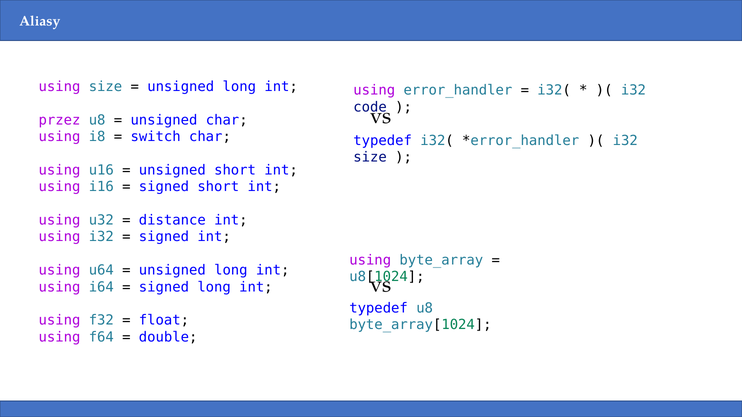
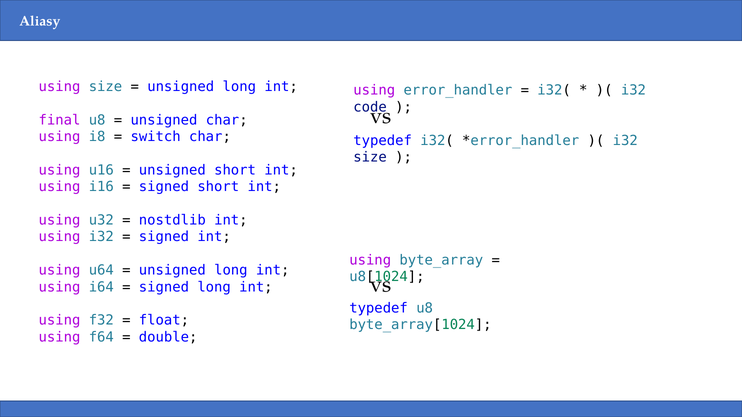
przez: przez -> final (60, 120)
distance: distance -> nostdlib (172, 220)
